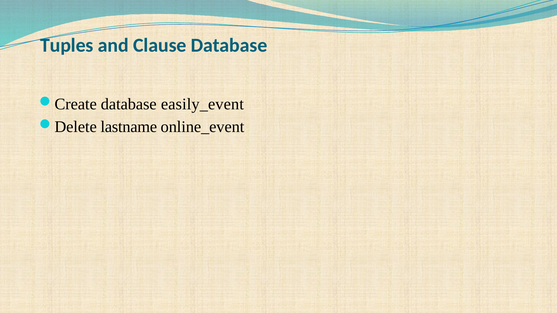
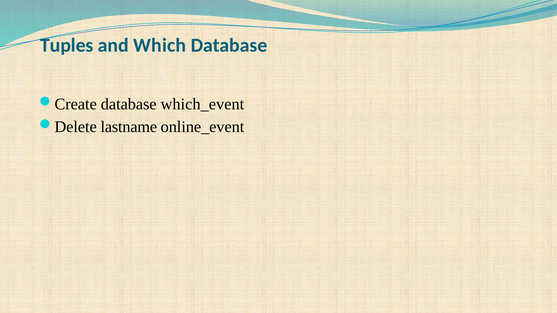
Clause: Clause -> Which (160, 46)
easily_event: easily_event -> which_event (202, 104)
